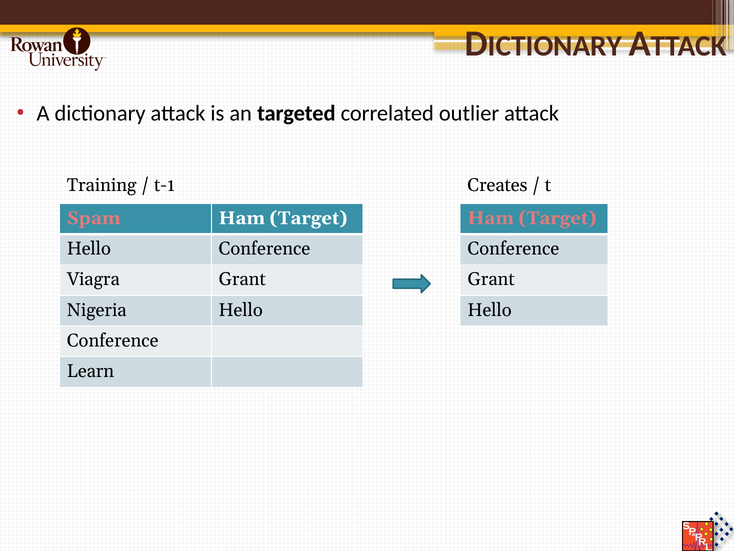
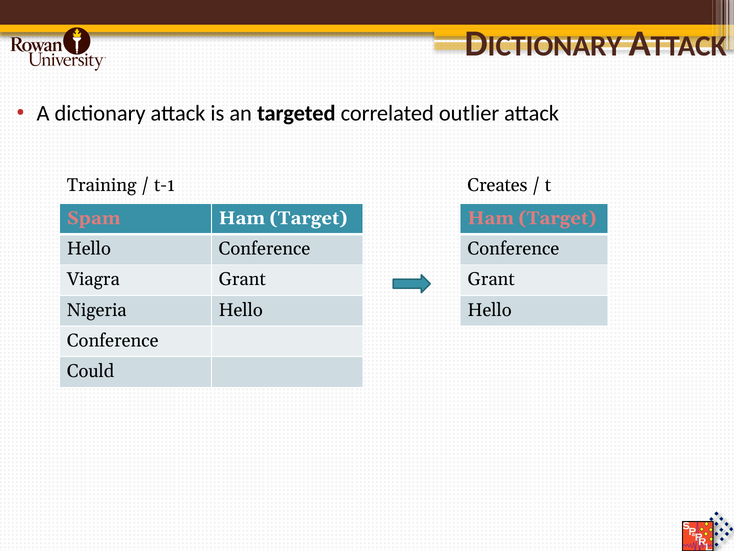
Learn: Learn -> Could (91, 371)
